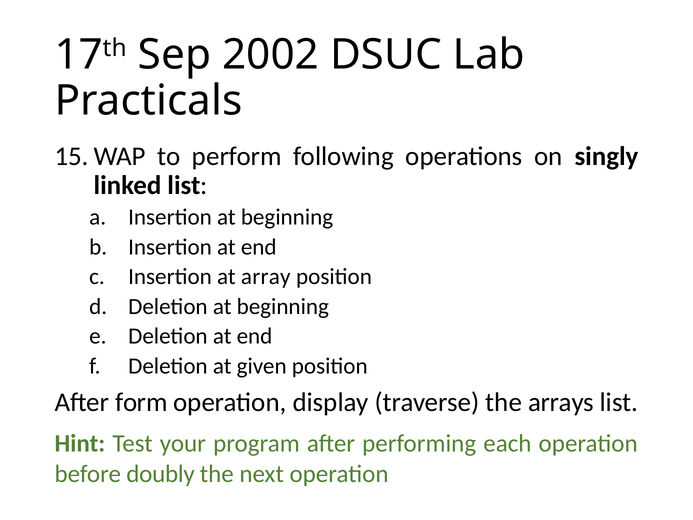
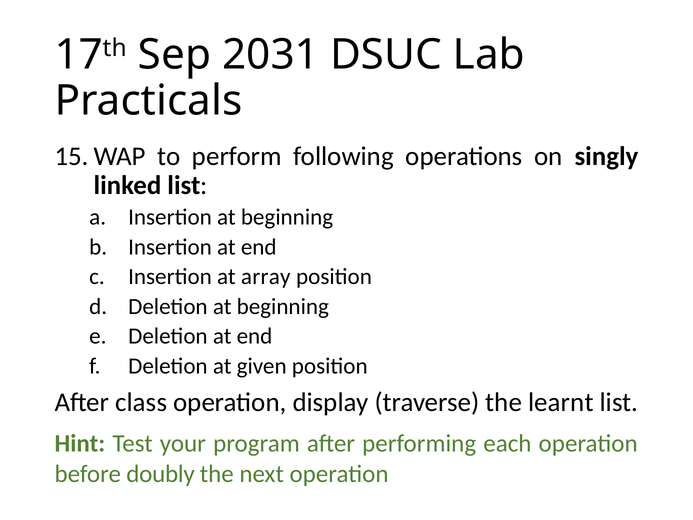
2002: 2002 -> 2031 (271, 55)
form: form -> class (141, 402)
arrays: arrays -> learnt (561, 402)
